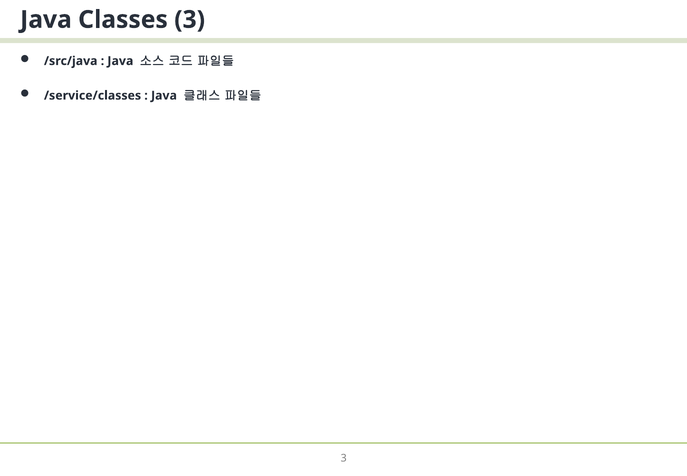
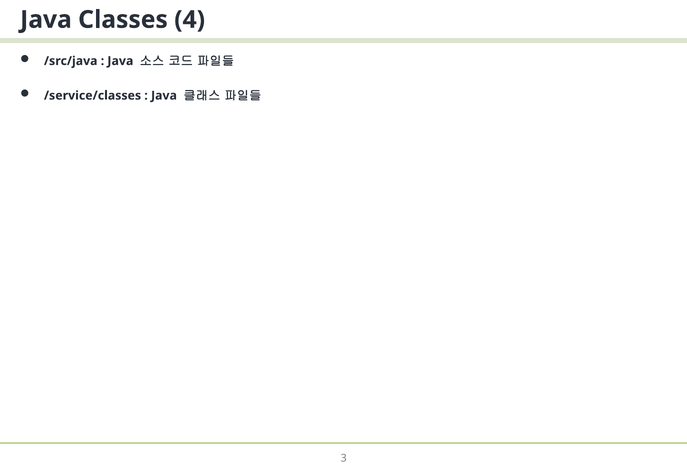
Classes 3: 3 -> 4 (190, 20)
